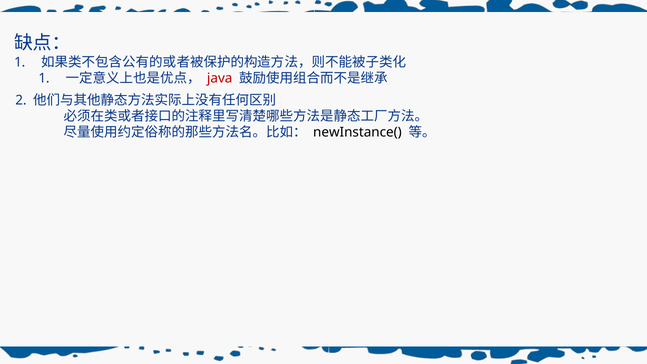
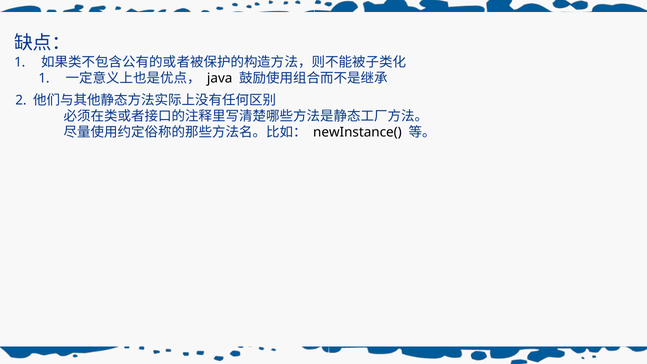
java colour: red -> black (220, 78)
